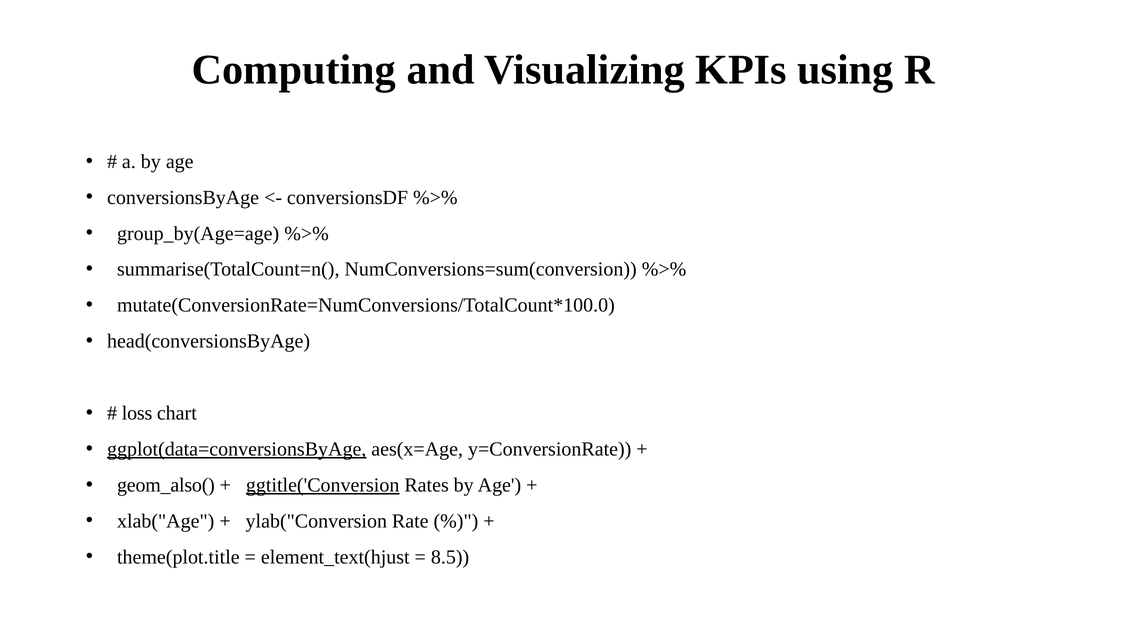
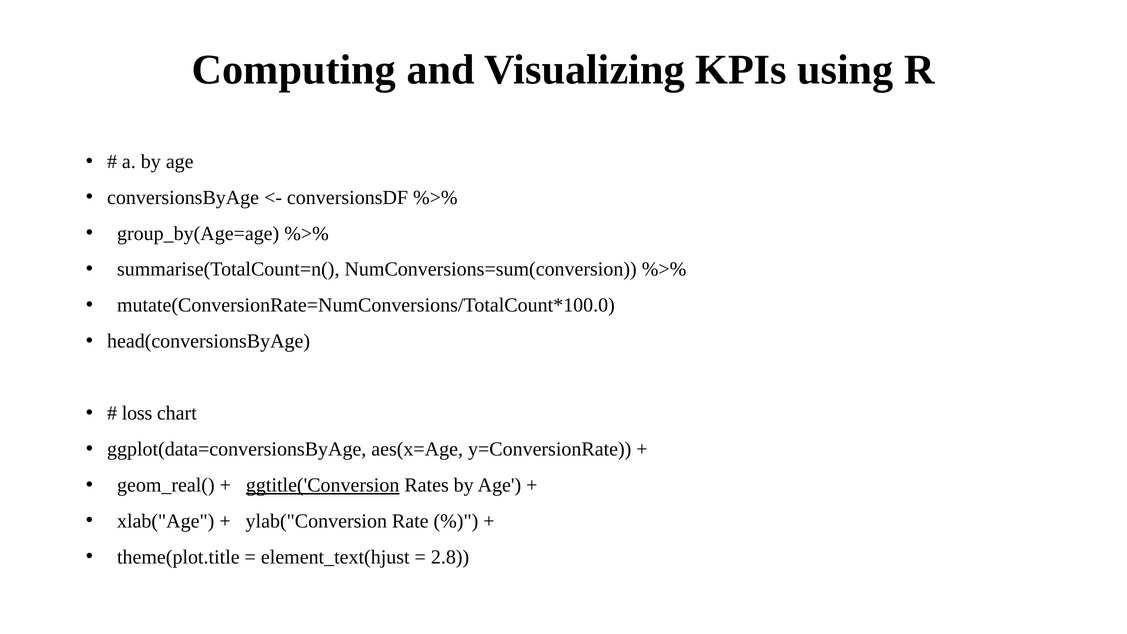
ggplot(data=conversionsByAge underline: present -> none (237, 449)
geom_also(: geom_also( -> geom_real( (166, 485)
8.5: 8.5 -> 2.8 (450, 557)
